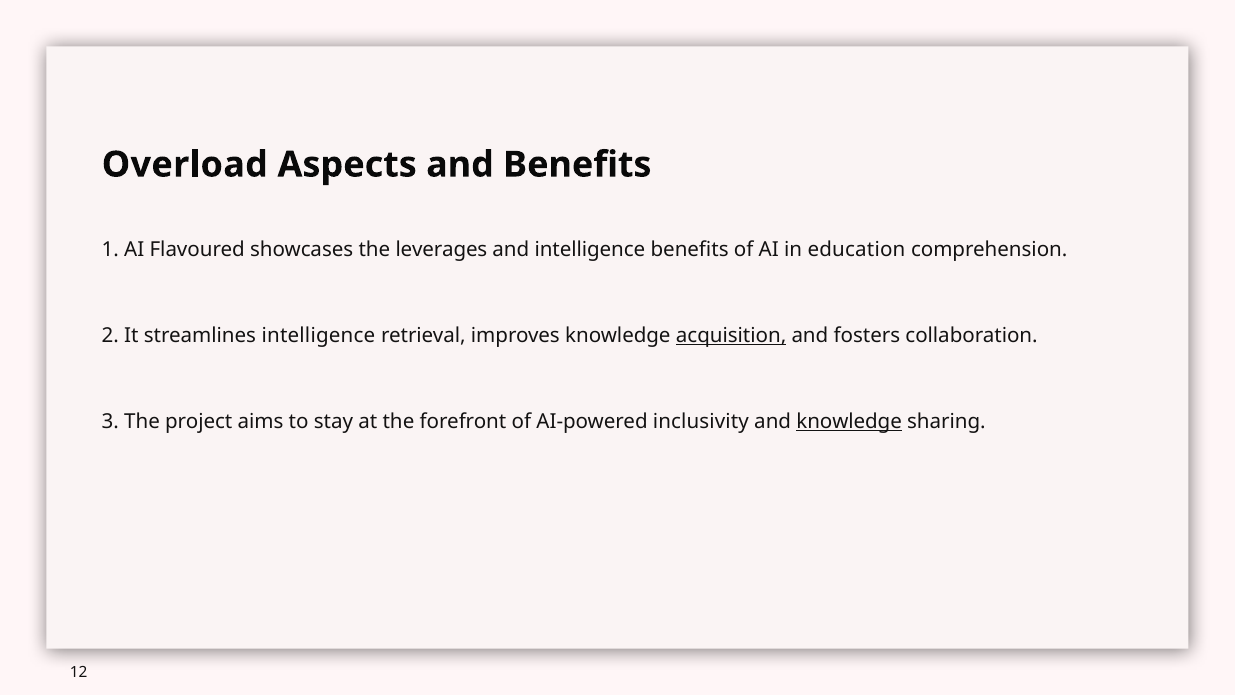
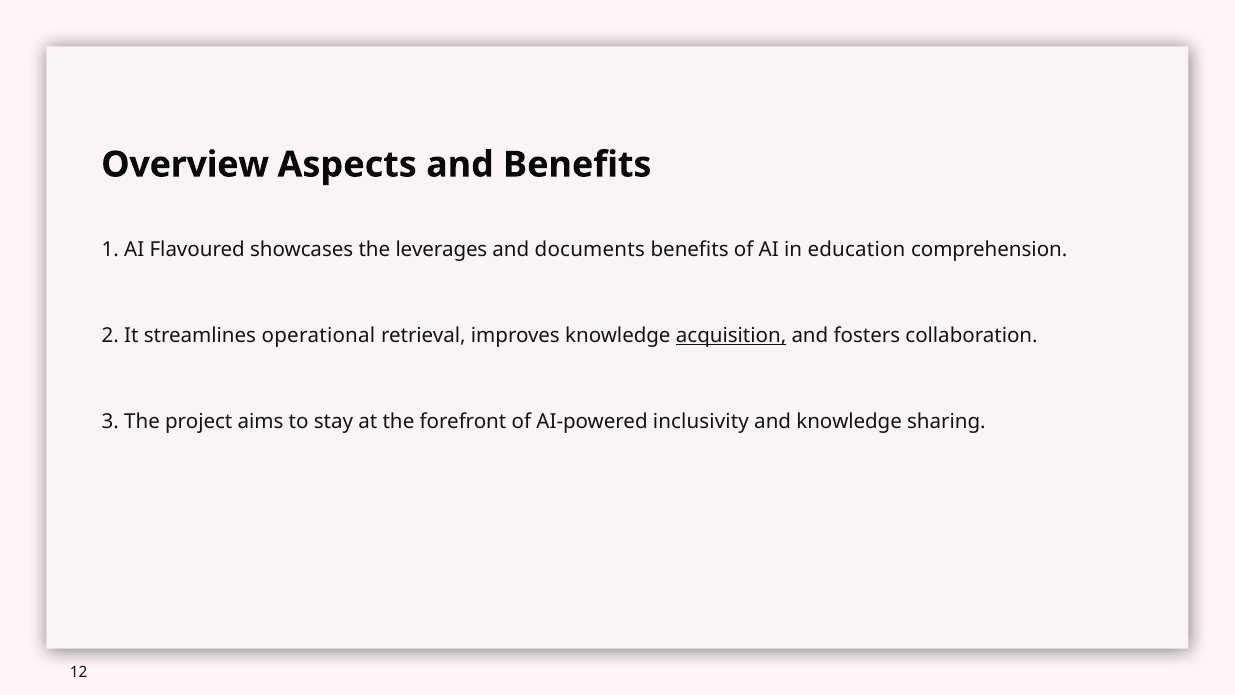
Overload: Overload -> Overview (185, 165)
and intelligence: intelligence -> documents (590, 250)
streamlines intelligence: intelligence -> operational (318, 336)
knowledge underline: present -> none (849, 422)
